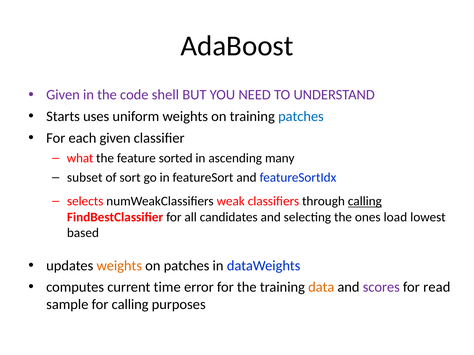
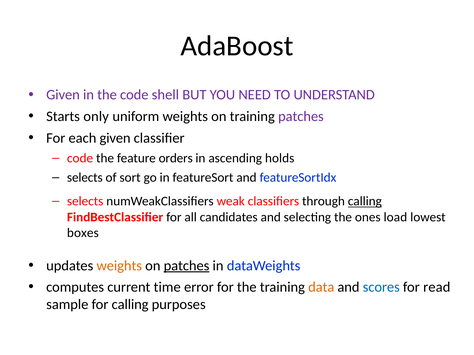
uses: uses -> only (96, 117)
patches colour: blue -> purple (301, 117)
what: what -> code (80, 158)
sorted: sorted -> orders (176, 158)
many: many -> holds (280, 158)
subset: subset -> selects (85, 178)
based: based -> boxes (83, 233)
patches underline: none -> present (186, 266)
scores colour: purple -> blue (381, 288)
